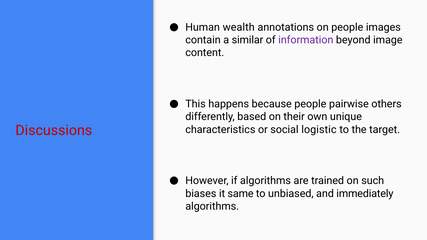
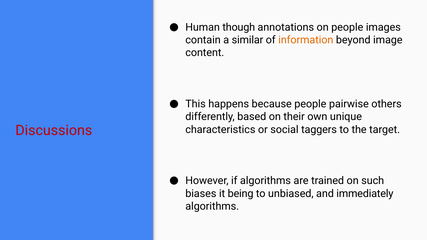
wealth: wealth -> though (239, 27)
information colour: purple -> orange (306, 40)
logistic: logistic -> taggers (319, 130)
same: same -> being (241, 194)
